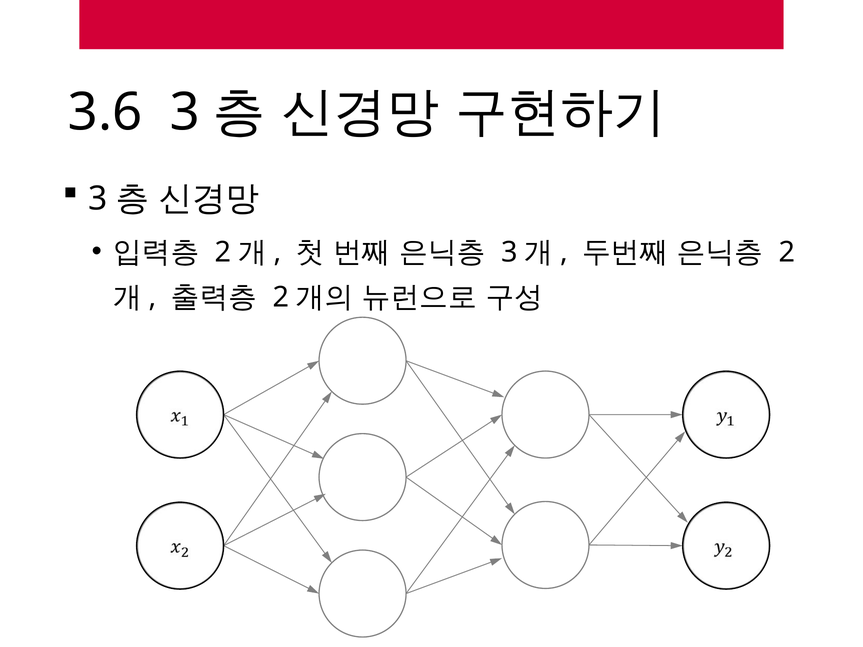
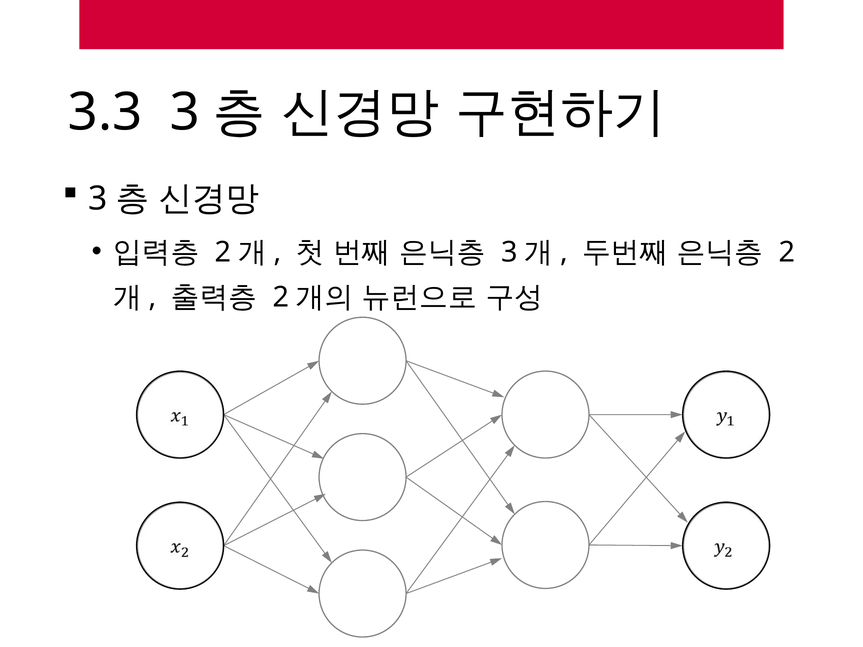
3.6: 3.6 -> 3.3 (105, 113)
